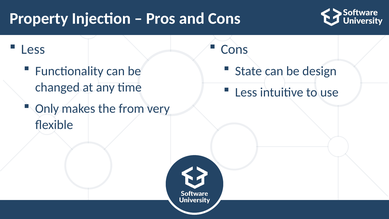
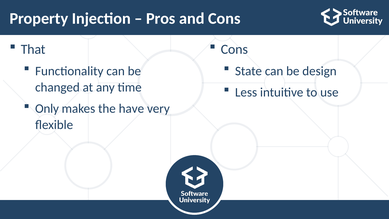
Less: Less -> That (33, 49)
from: from -> have (131, 109)
